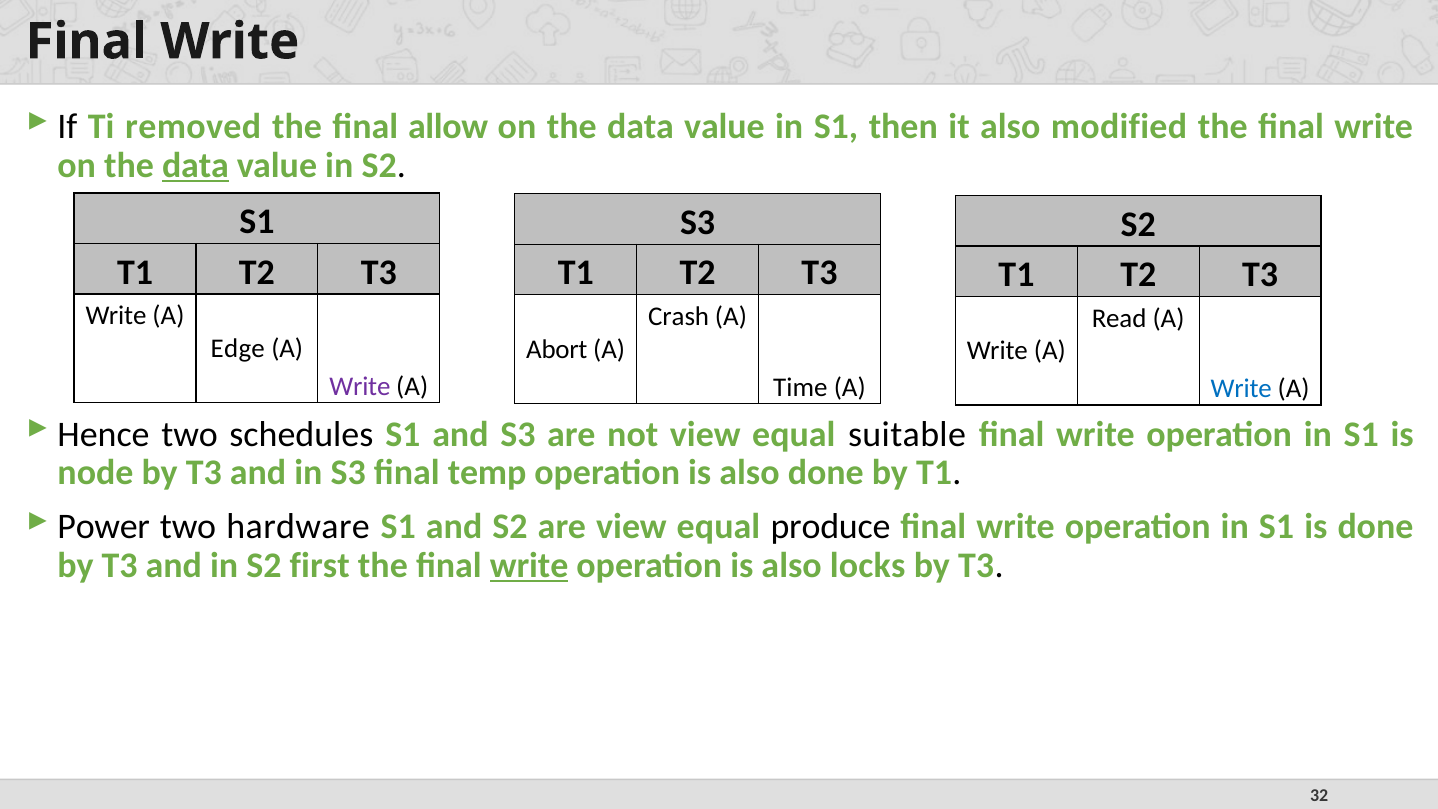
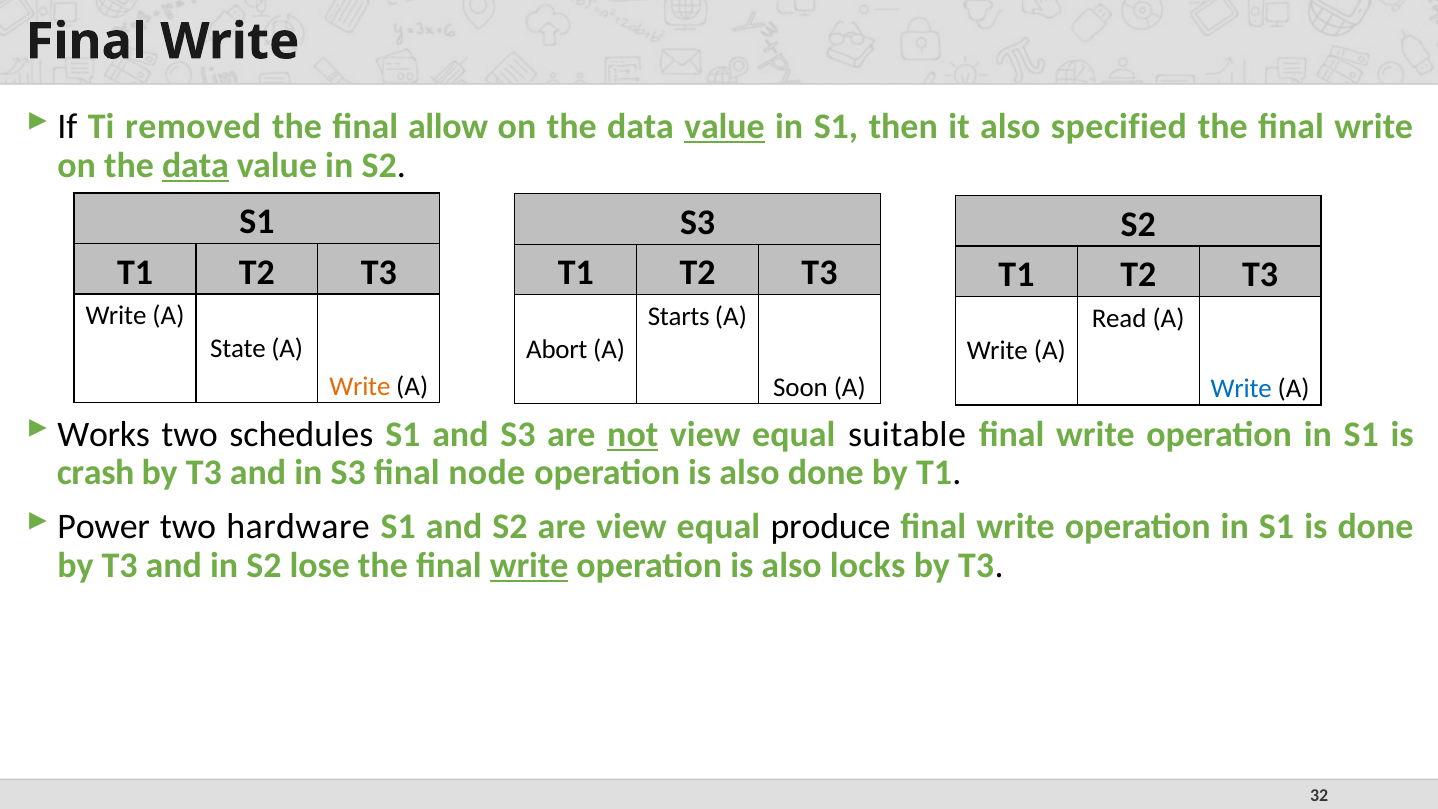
value underline: none -> present (724, 126)
modified: modified -> specified (1119, 126)
Crash: Crash -> Starts (679, 316)
Edge: Edge -> State (238, 348)
Write colour: purple -> orange (360, 386)
Time: Time -> Soon (800, 387)
Hence: Hence -> Works (104, 434)
not underline: none -> present (633, 434)
node: node -> crash (96, 473)
temp: temp -> node (487, 473)
first: first -> lose (320, 566)
